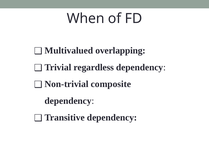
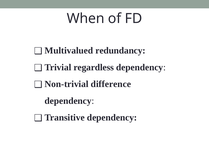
overlapping: overlapping -> redundancy (121, 50)
composite: composite -> difference (111, 84)
